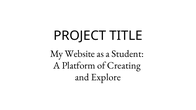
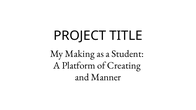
Website: Website -> Making (80, 54)
Explore: Explore -> Manner (106, 77)
